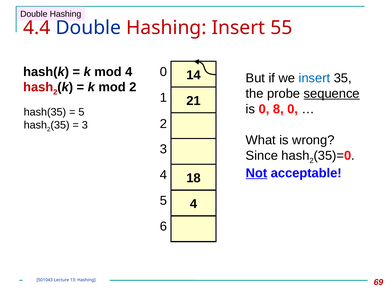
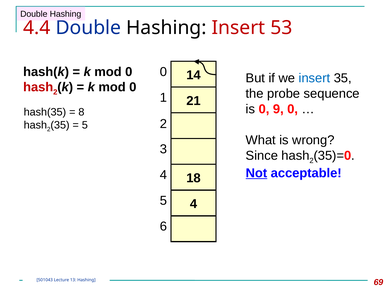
Hashing colour: red -> black (166, 28)
55: 55 -> 53 (281, 28)
4: 4 -> 0 (129, 72)
2: 2 -> 0 (133, 87)
sequence underline: present -> none (332, 94)
8: 8 -> 9 (278, 109)
5: 5 -> 8 (81, 112)
3: 3 -> 5 (85, 125)
